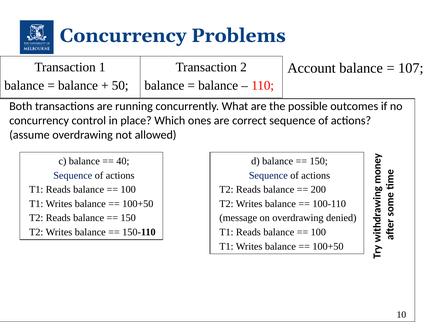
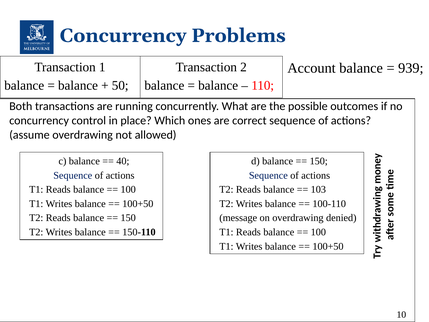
107: 107 -> 939 (411, 68)
200: 200 -> 103 (318, 189)
